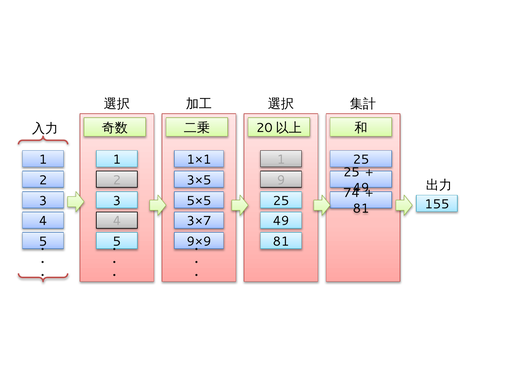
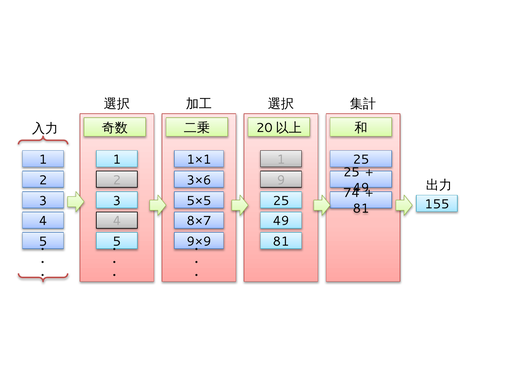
3×5: 3×5 -> 3×6 (199, 180)
3×7: 3×7 -> 8×7 (199, 221)
